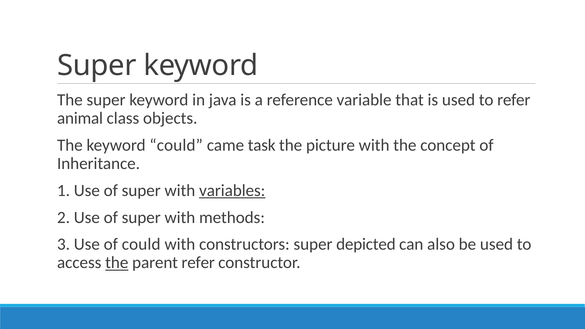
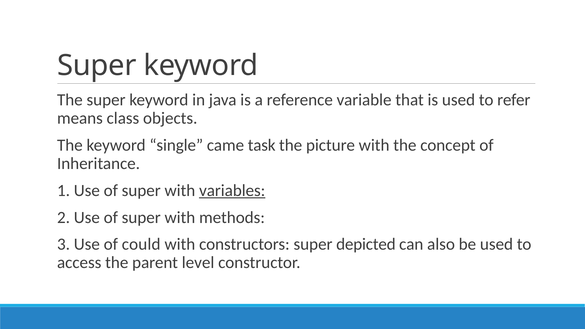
animal: animal -> means (80, 118)
keyword could: could -> single (176, 145)
the underline: present -> none (117, 263)
parent refer: refer -> level (198, 263)
